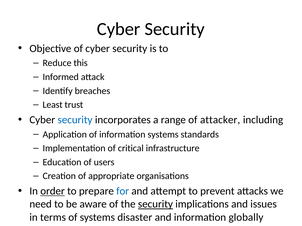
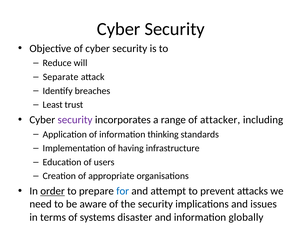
this: this -> will (81, 63)
Informed: Informed -> Separate (61, 77)
security colour: blue -> purple (75, 120)
information systems: systems -> thinking (163, 135)
critical: critical -> having (131, 149)
security underline: present -> none (155, 205)
